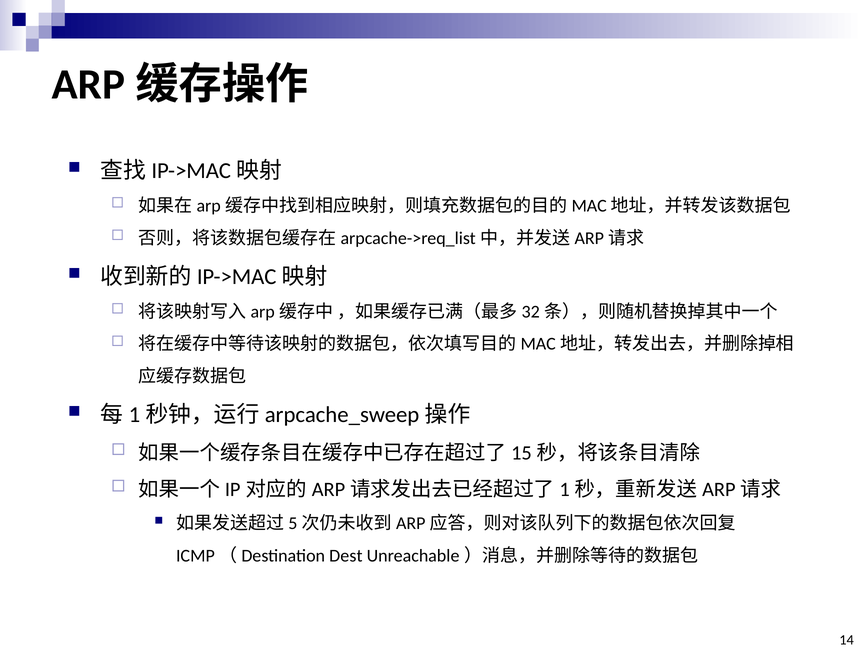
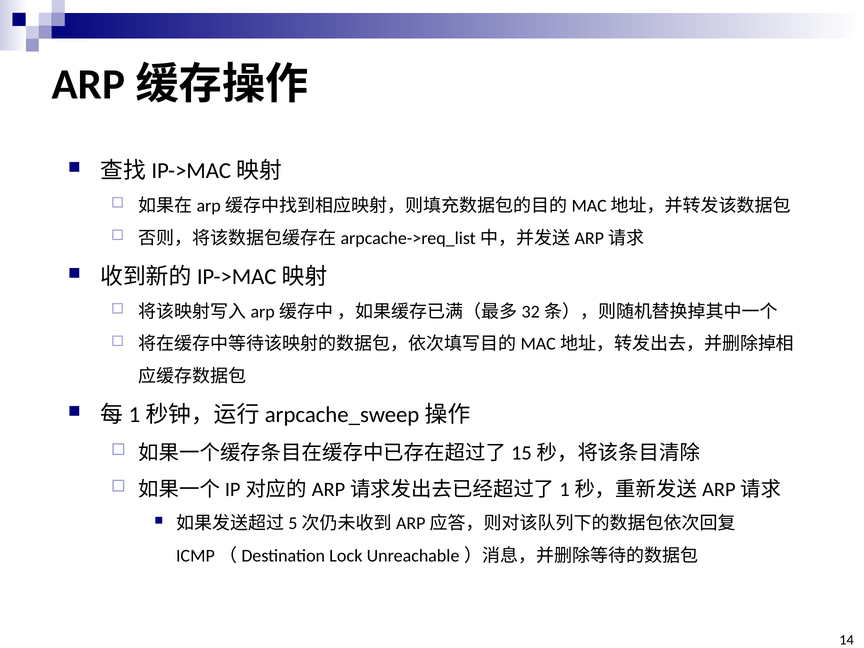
Dest: Dest -> Lock (346, 556)
